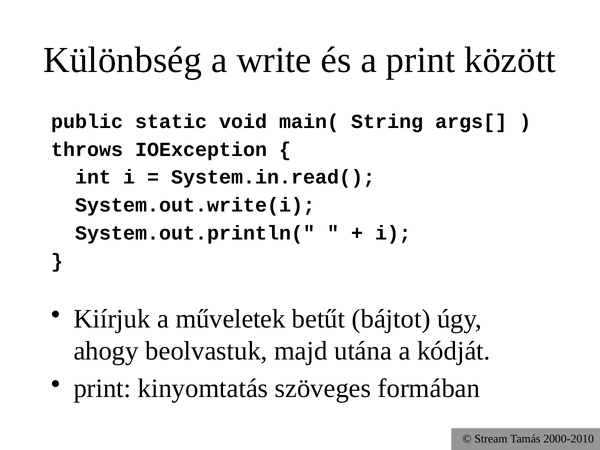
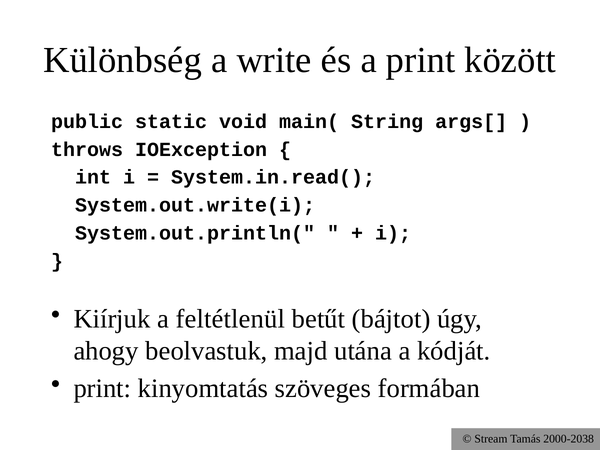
műveletek: műveletek -> feltétlenül (230, 319)
2000-2010: 2000-2010 -> 2000-2038 (569, 439)
